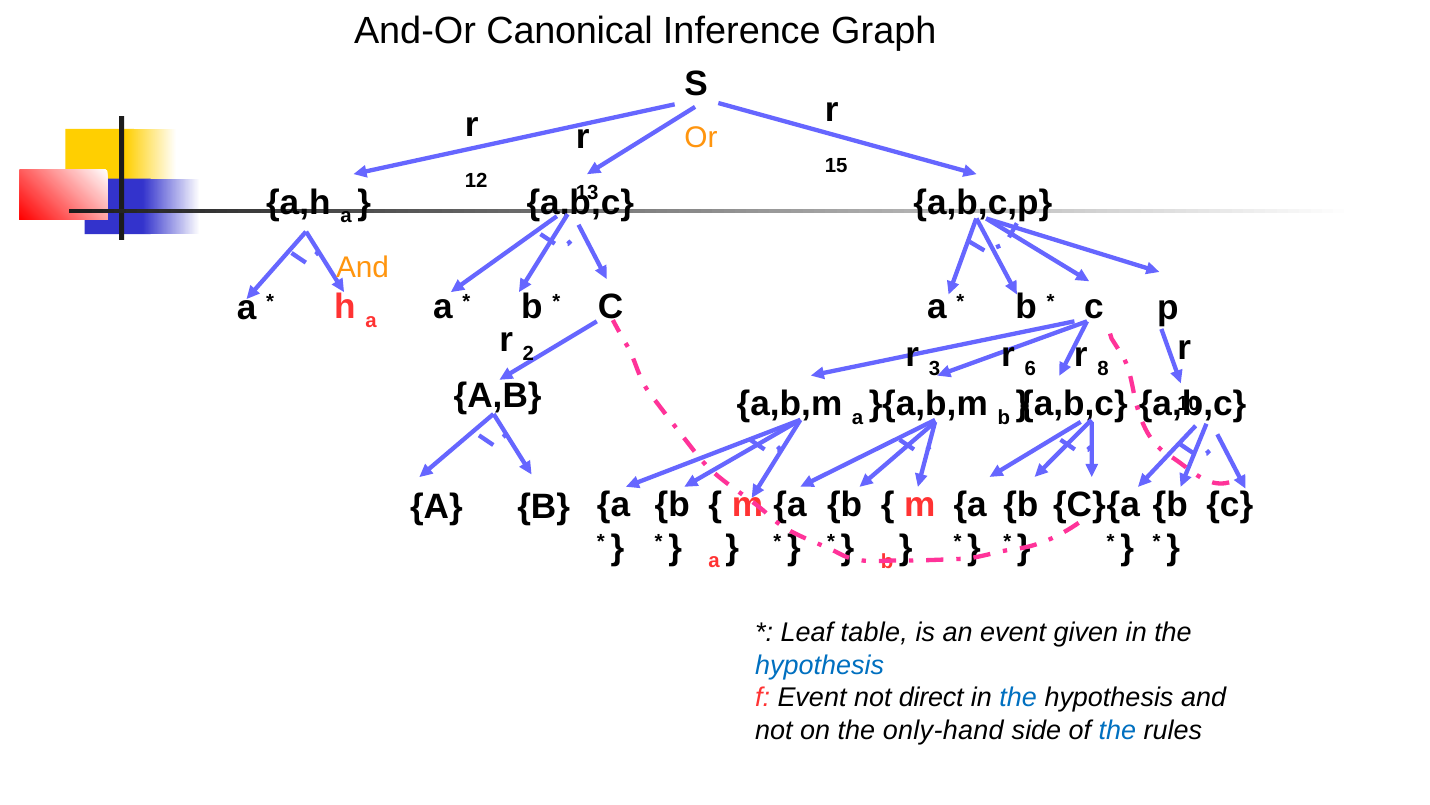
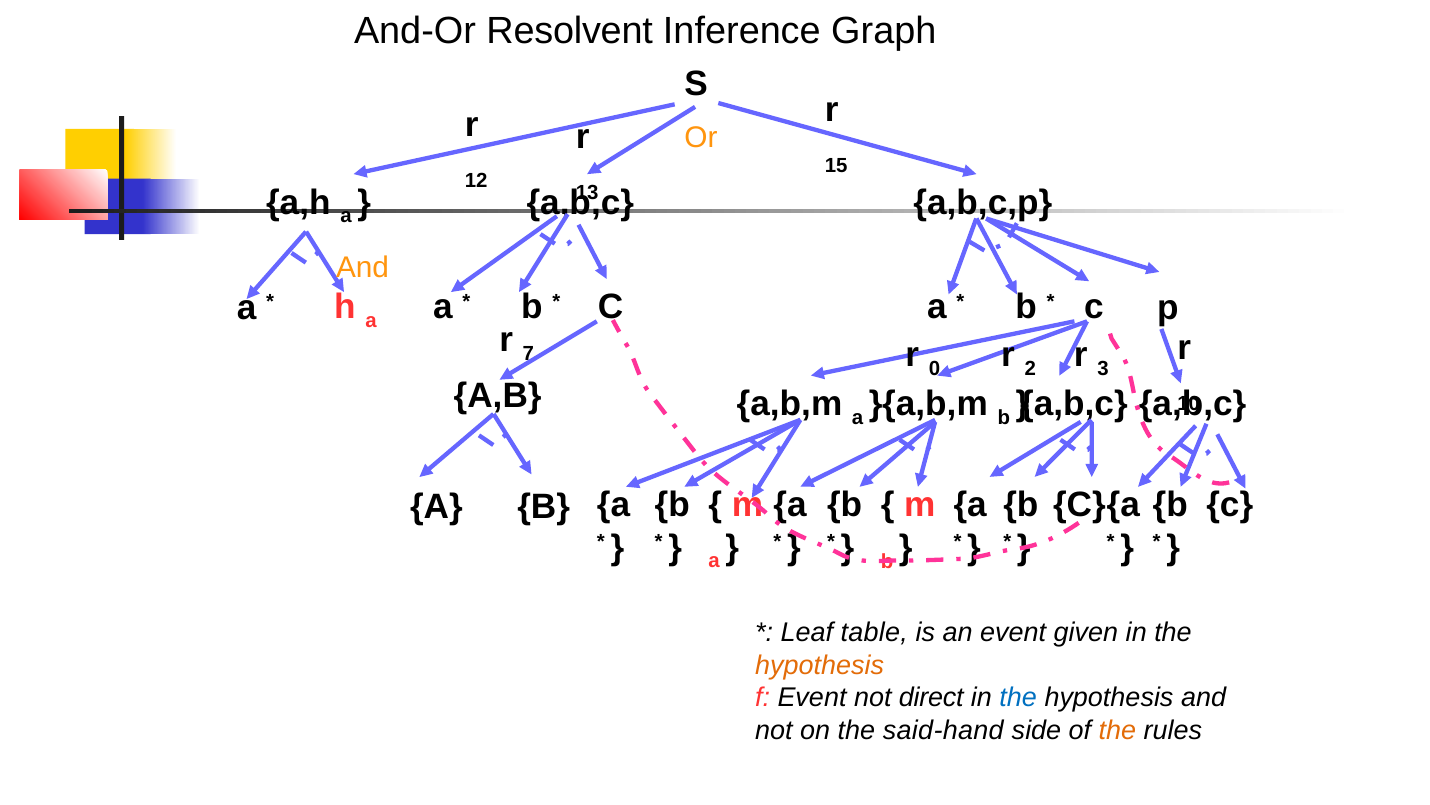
Canonical: Canonical -> Resolvent (570, 31)
2: 2 -> 7 (528, 353)
3: 3 -> 0 (934, 369)
6: 6 -> 2 (1030, 369)
8: 8 -> 3 (1103, 369)
hypothesis colour: blue -> orange (820, 665)
only-hand: only-hand -> said-hand (943, 730)
the colour: blue -> orange (1117, 730)
